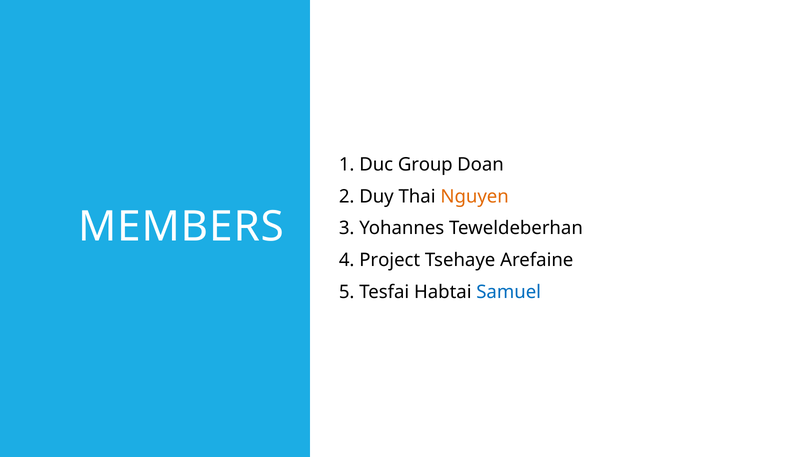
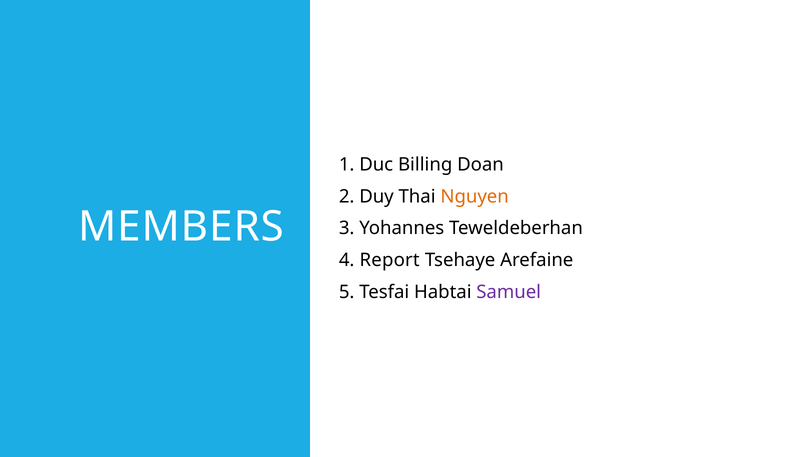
Group: Group -> Billing (425, 164)
Project: Project -> Report (390, 260)
Samuel colour: blue -> purple (509, 292)
